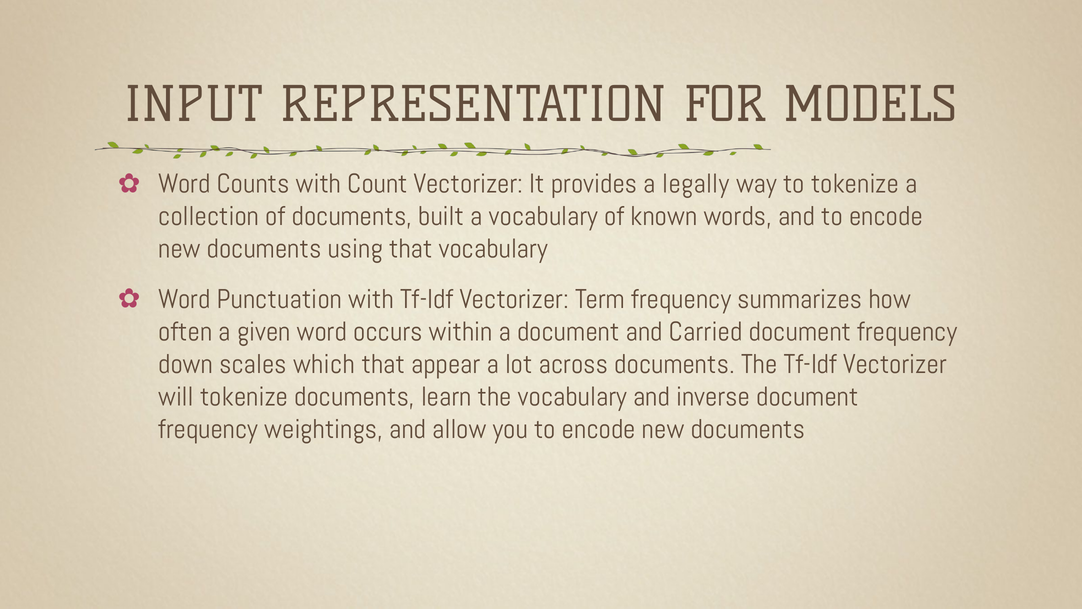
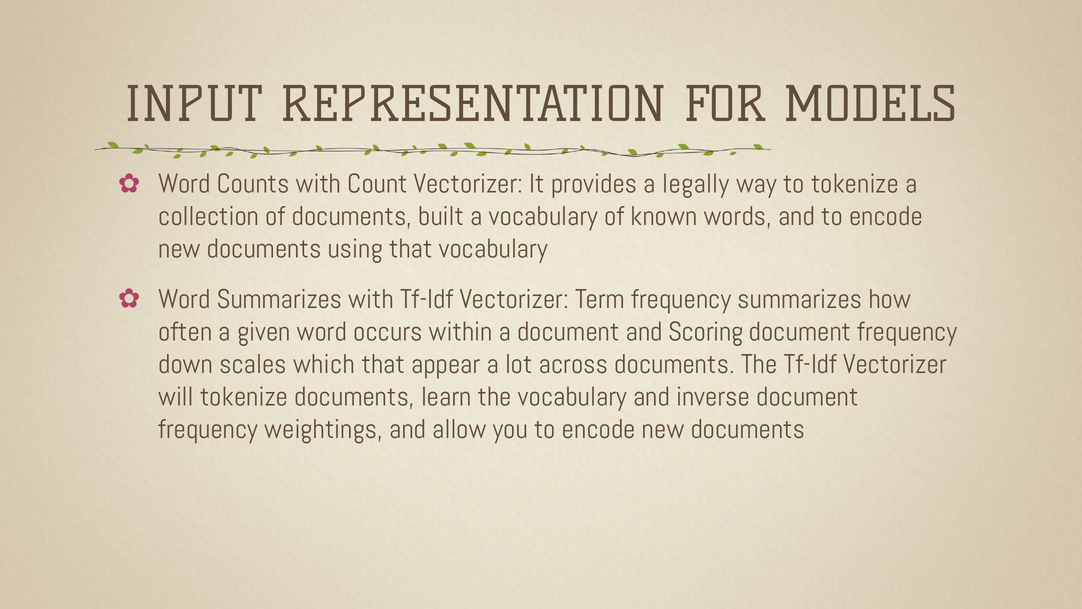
Word Punctuation: Punctuation -> Summarizes (280, 299)
Carried: Carried -> Scoring (706, 332)
